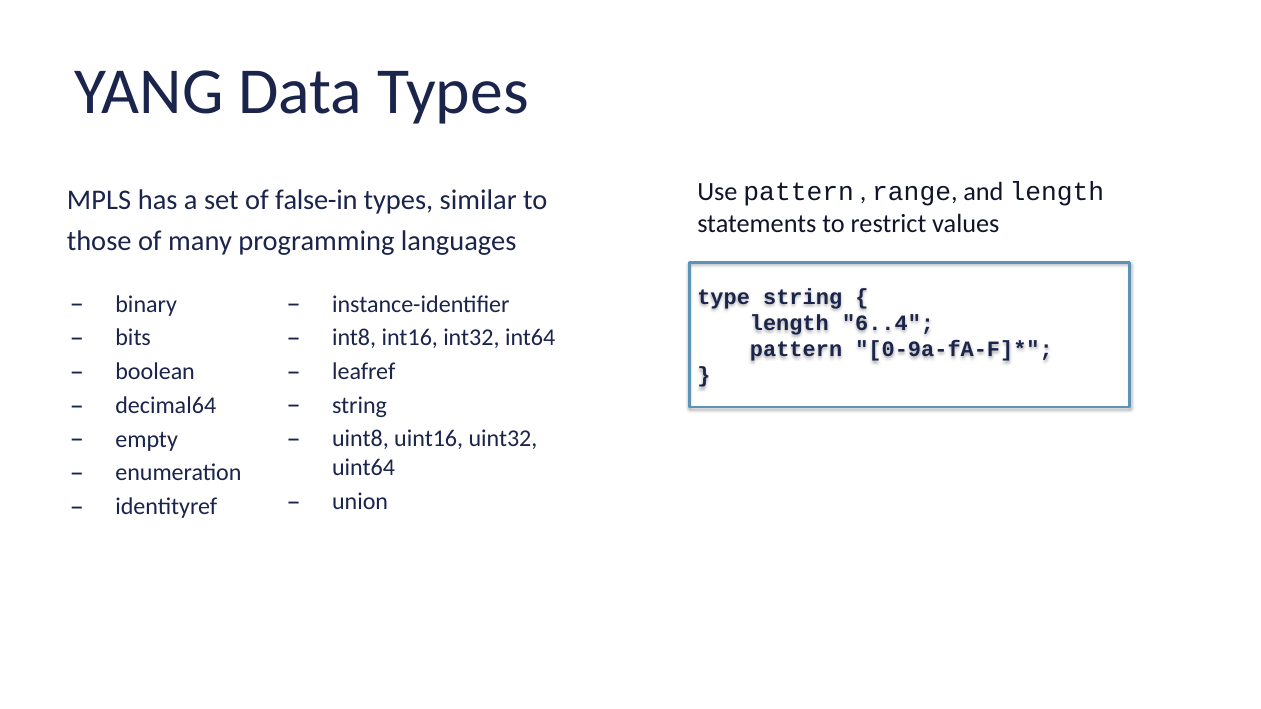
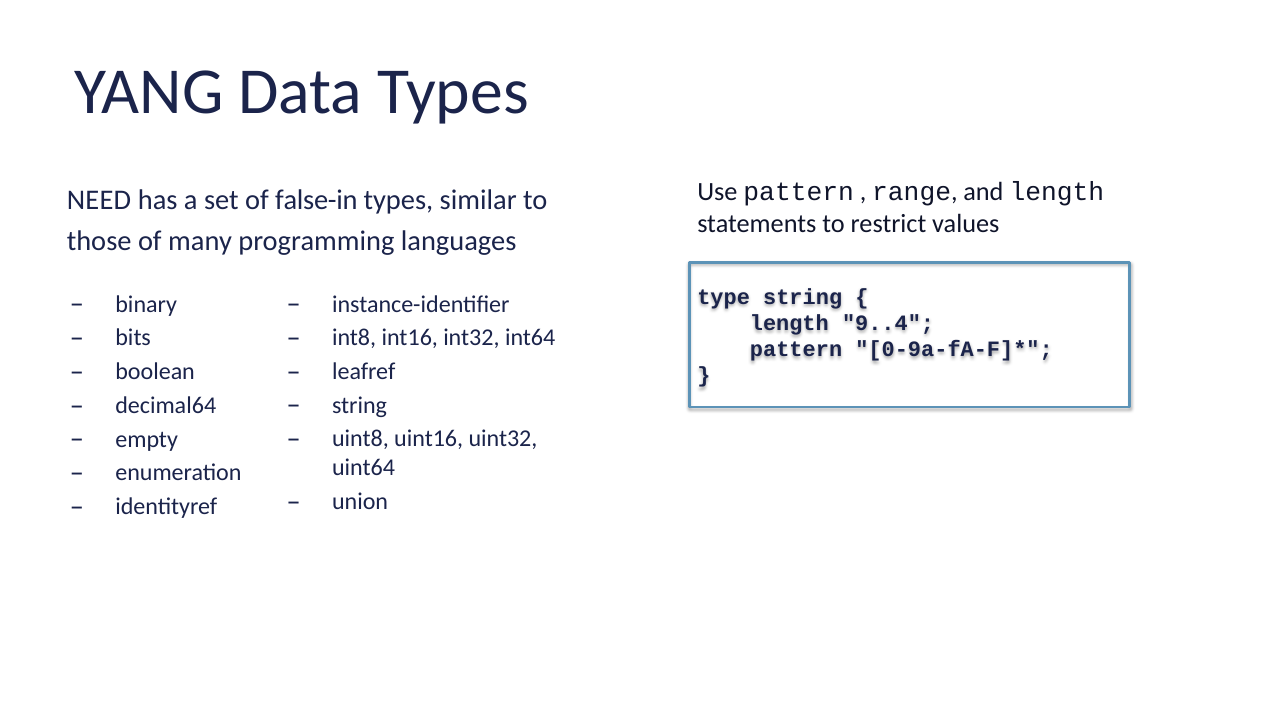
MPLS: MPLS -> NEED (99, 200)
6..4: 6..4 -> 9..4 (888, 323)
